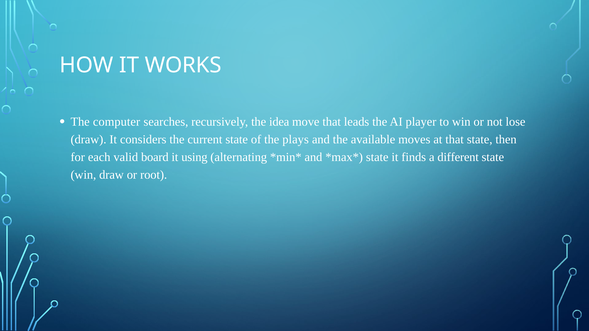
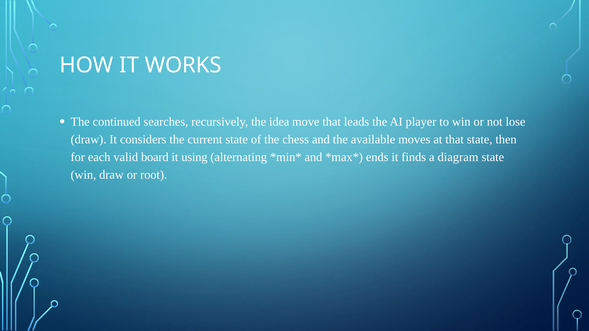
computer: computer -> continued (117, 122)
plays: plays -> chess (296, 140)
state: state -> ends (377, 157)
different: different -> diagram (458, 157)
